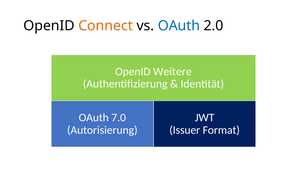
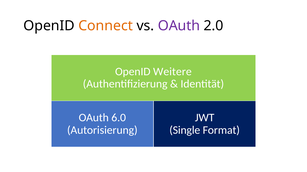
OAuth colour: blue -> purple (179, 26)
7.0: 7.0 -> 6.0 (119, 118)
Issuer: Issuer -> Single (185, 131)
